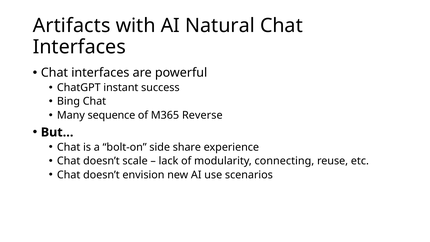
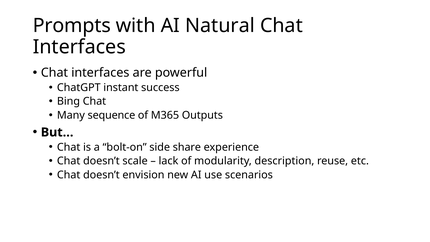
Artifacts: Artifacts -> Prompts (72, 26)
Reverse: Reverse -> Outputs (202, 115)
connecting: connecting -> description (284, 161)
